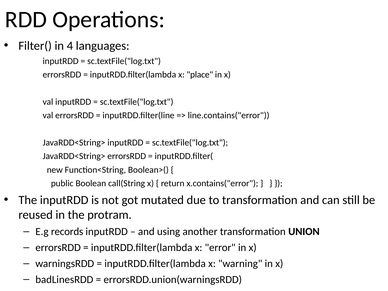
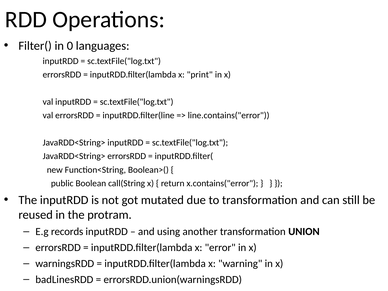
4: 4 -> 0 (70, 46)
place: place -> print (200, 75)
